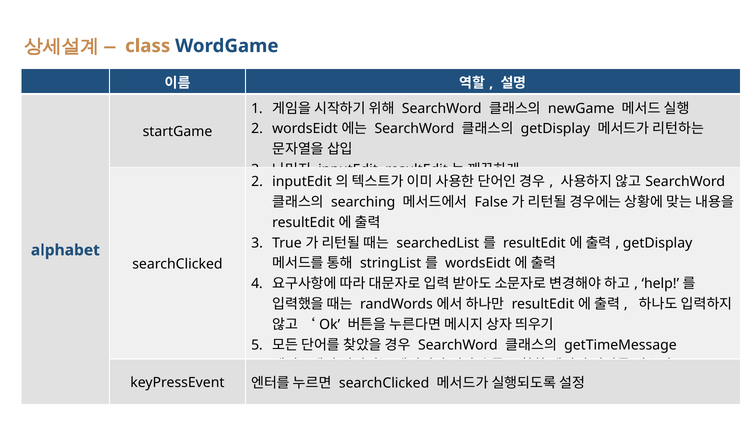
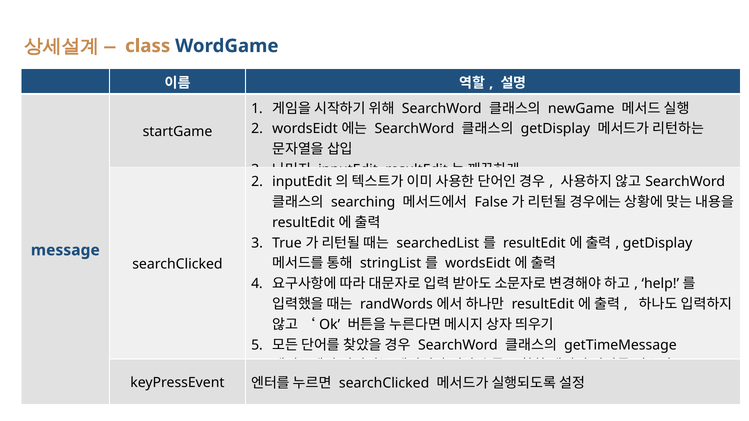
alphabet: alphabet -> message (65, 250)
